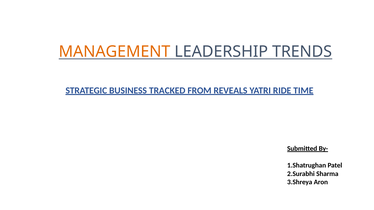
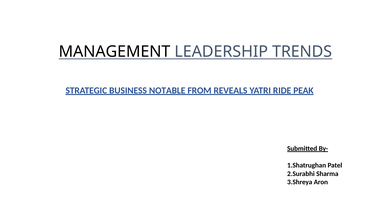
MANAGEMENT colour: orange -> black (114, 52)
TRACKED: TRACKED -> NOTABLE (167, 91)
TIME: TIME -> PEAK (303, 91)
